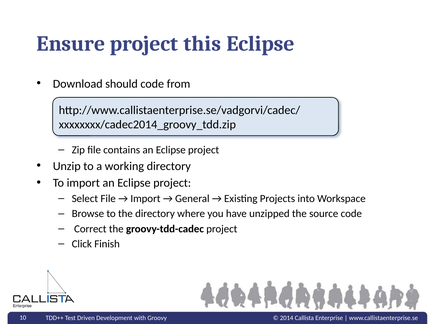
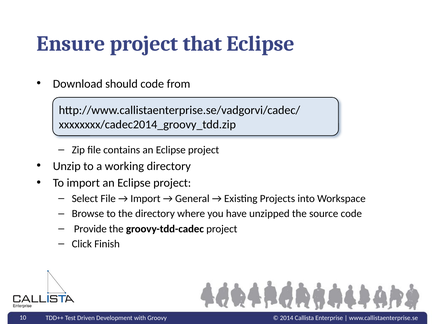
this: this -> that (202, 44)
Correct: Correct -> Provide (90, 229)
